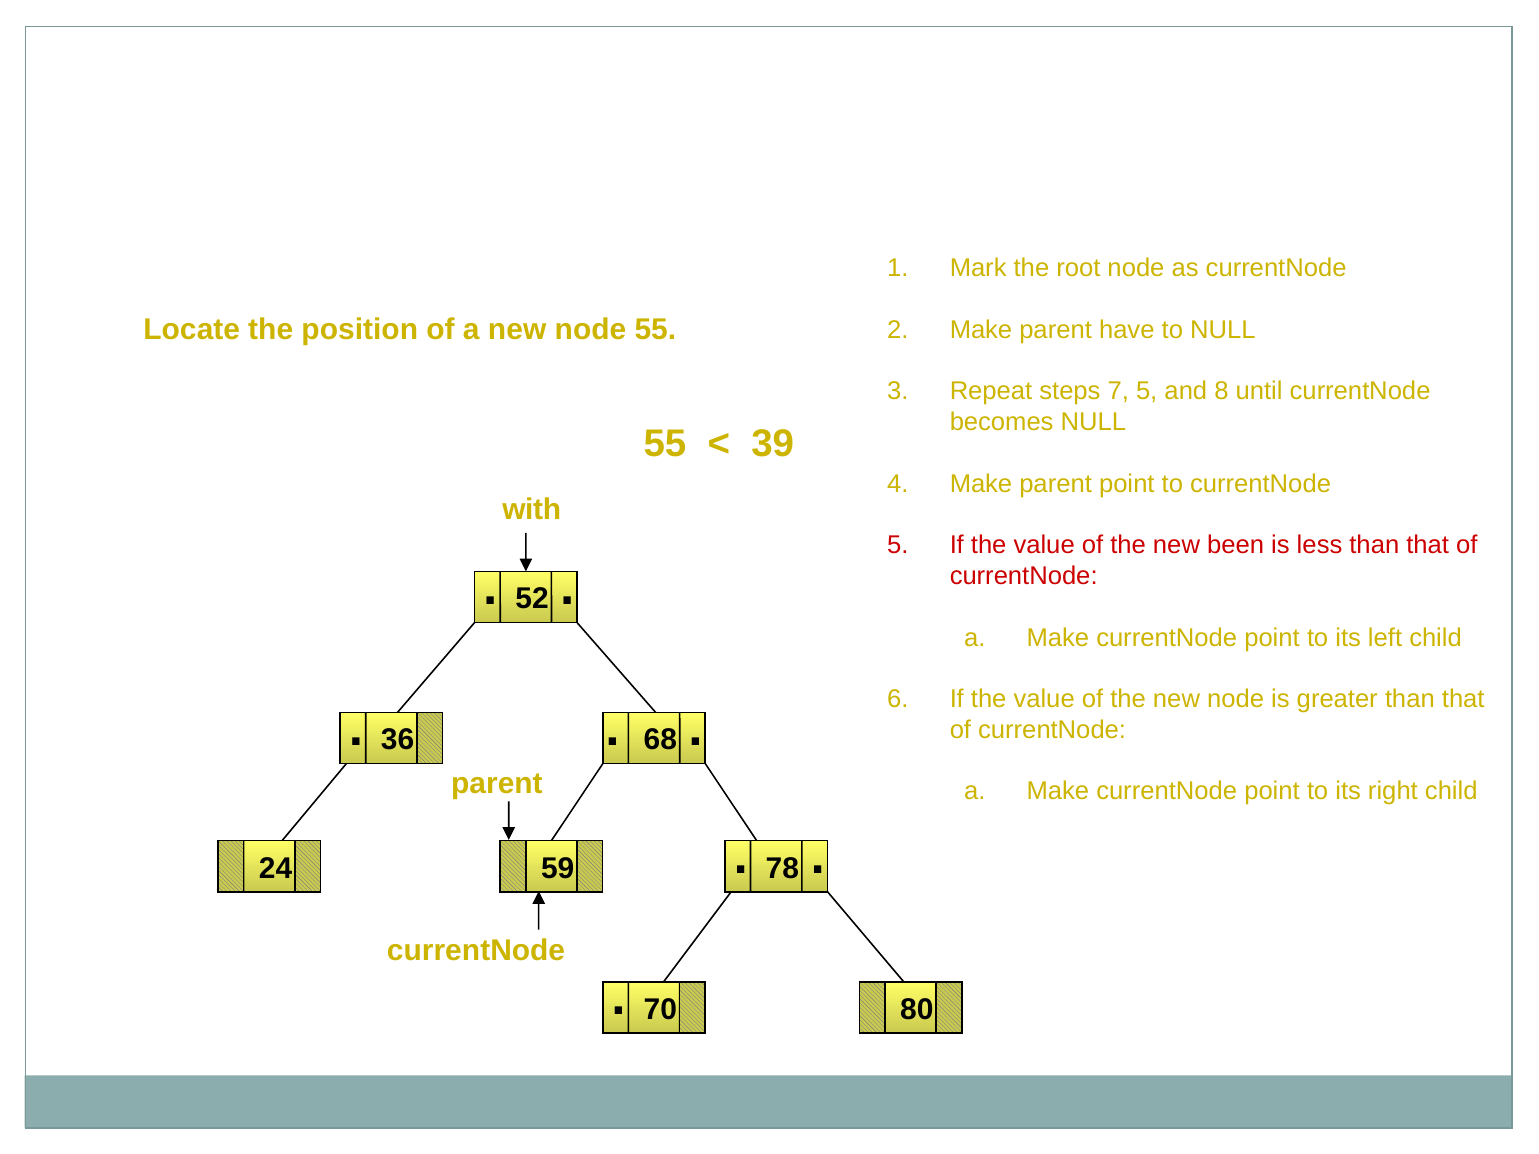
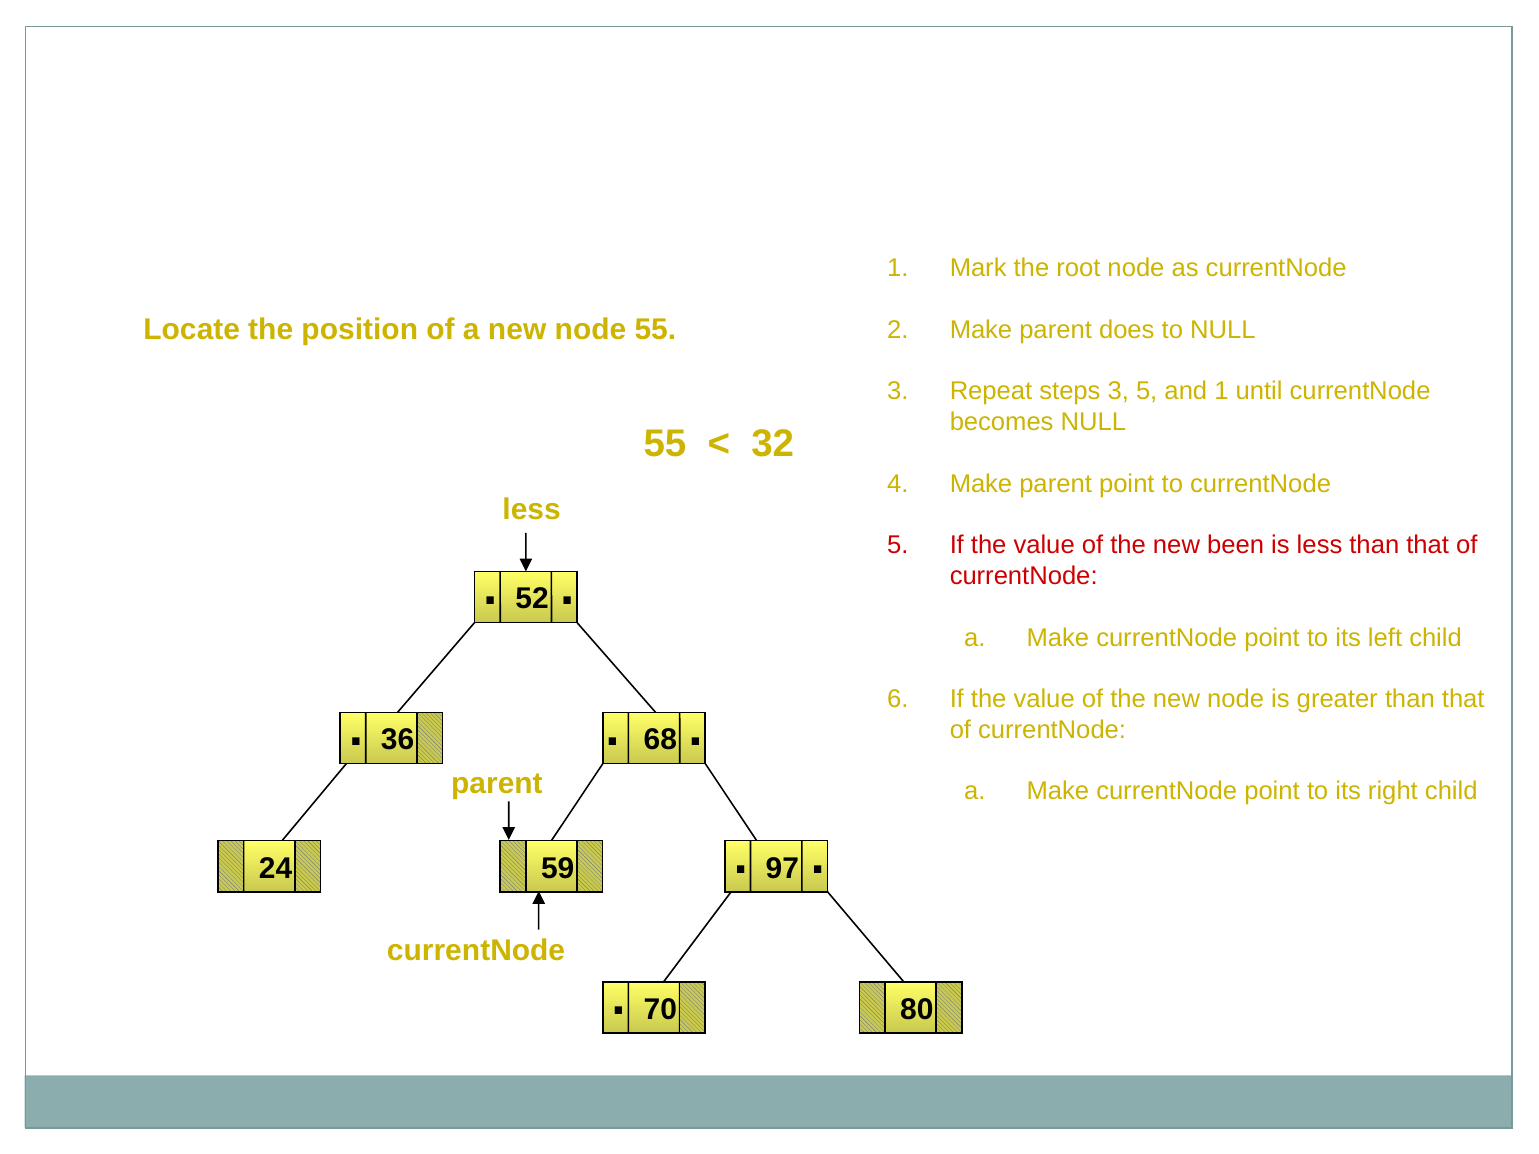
have: have -> does (1127, 330)
steps 7: 7 -> 3 (1118, 392)
and 8: 8 -> 1 (1221, 392)
39: 39 -> 32 (773, 444)
with: with -> less (532, 509)
78: 78 -> 97 (782, 868)
